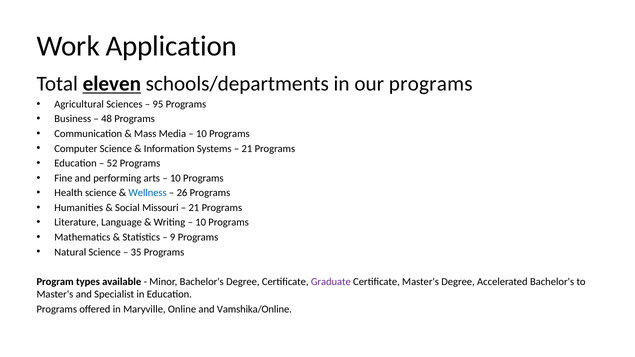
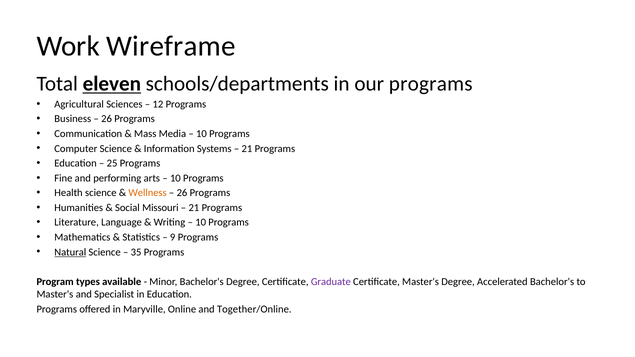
Application: Application -> Wireframe (171, 46)
95: 95 -> 12 (158, 104)
48: 48 -> 26 (107, 119)
52: 52 -> 25 (112, 163)
Wellness colour: blue -> orange (148, 193)
Natural underline: none -> present (70, 252)
Vamshika/Online: Vamshika/Online -> Together/Online (254, 309)
